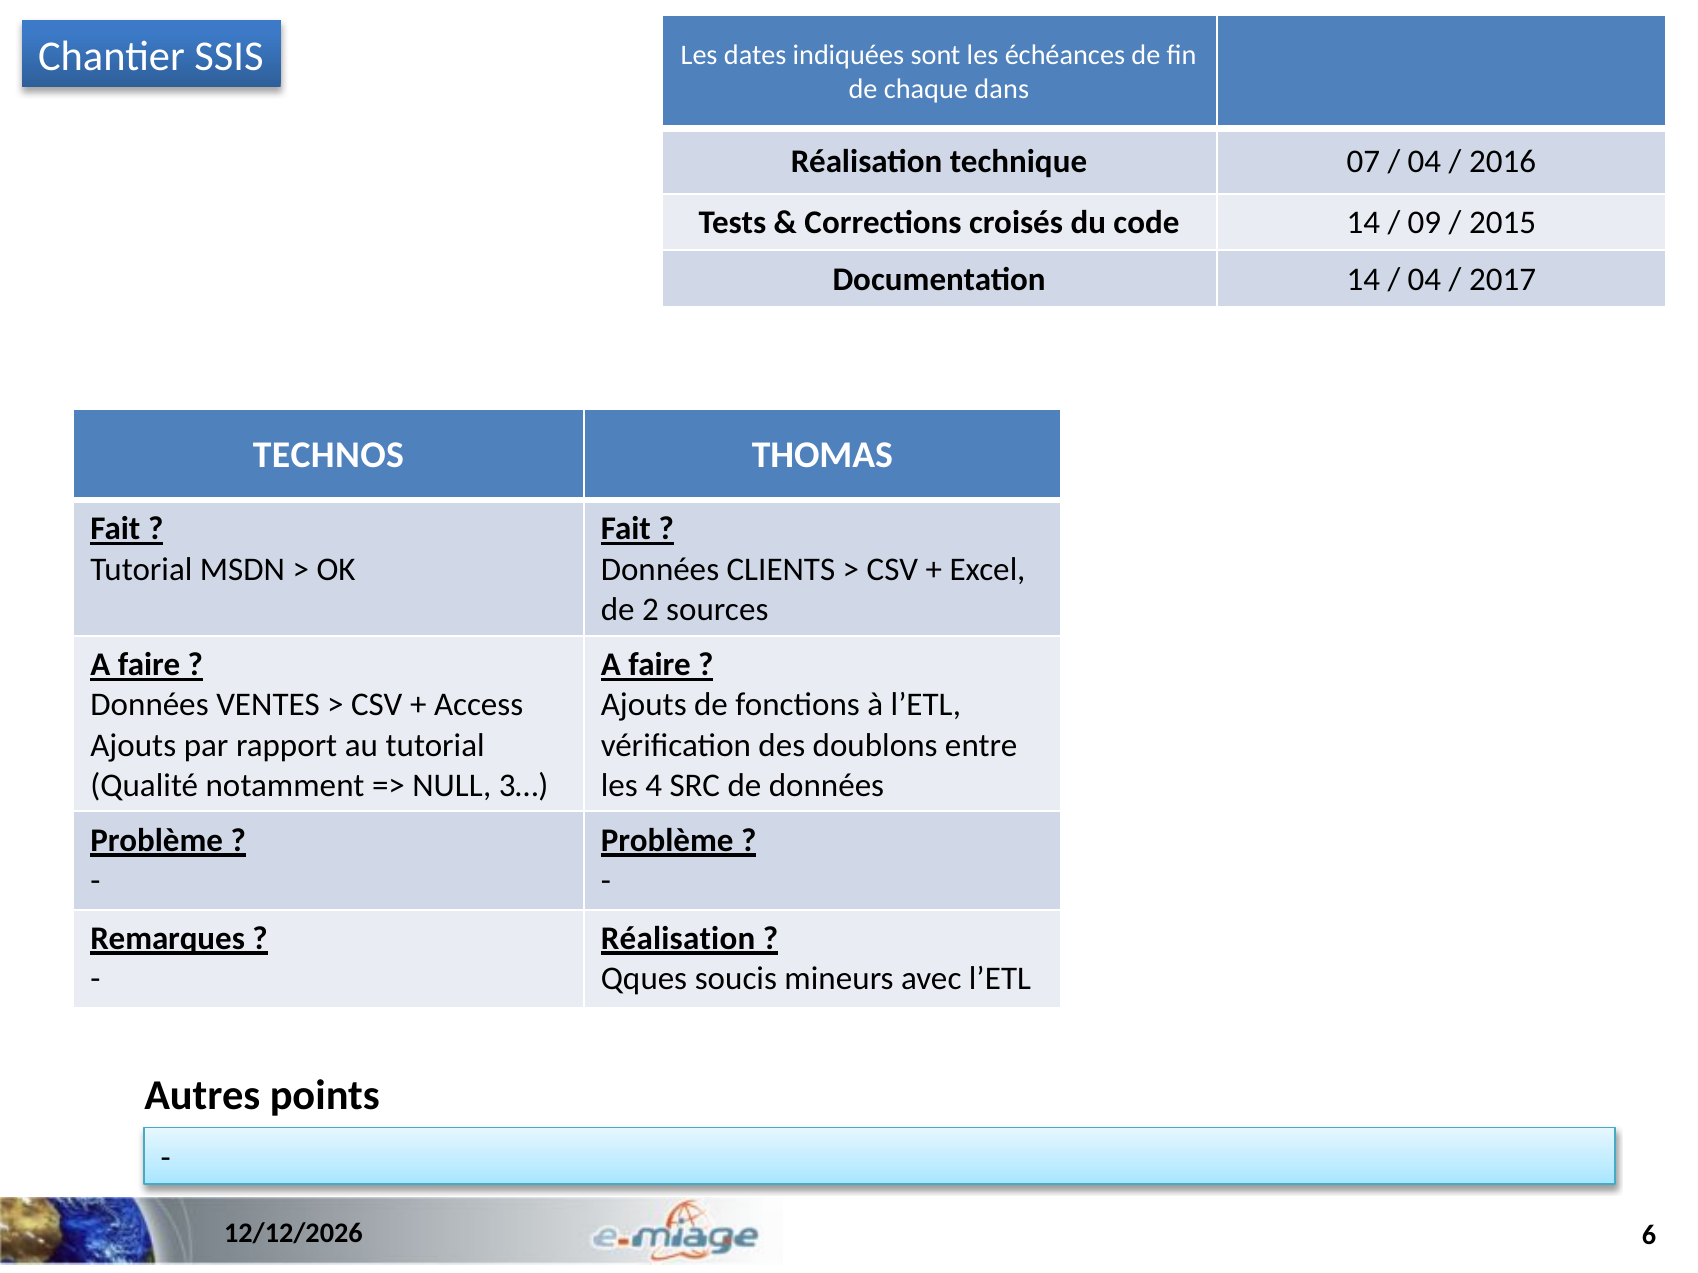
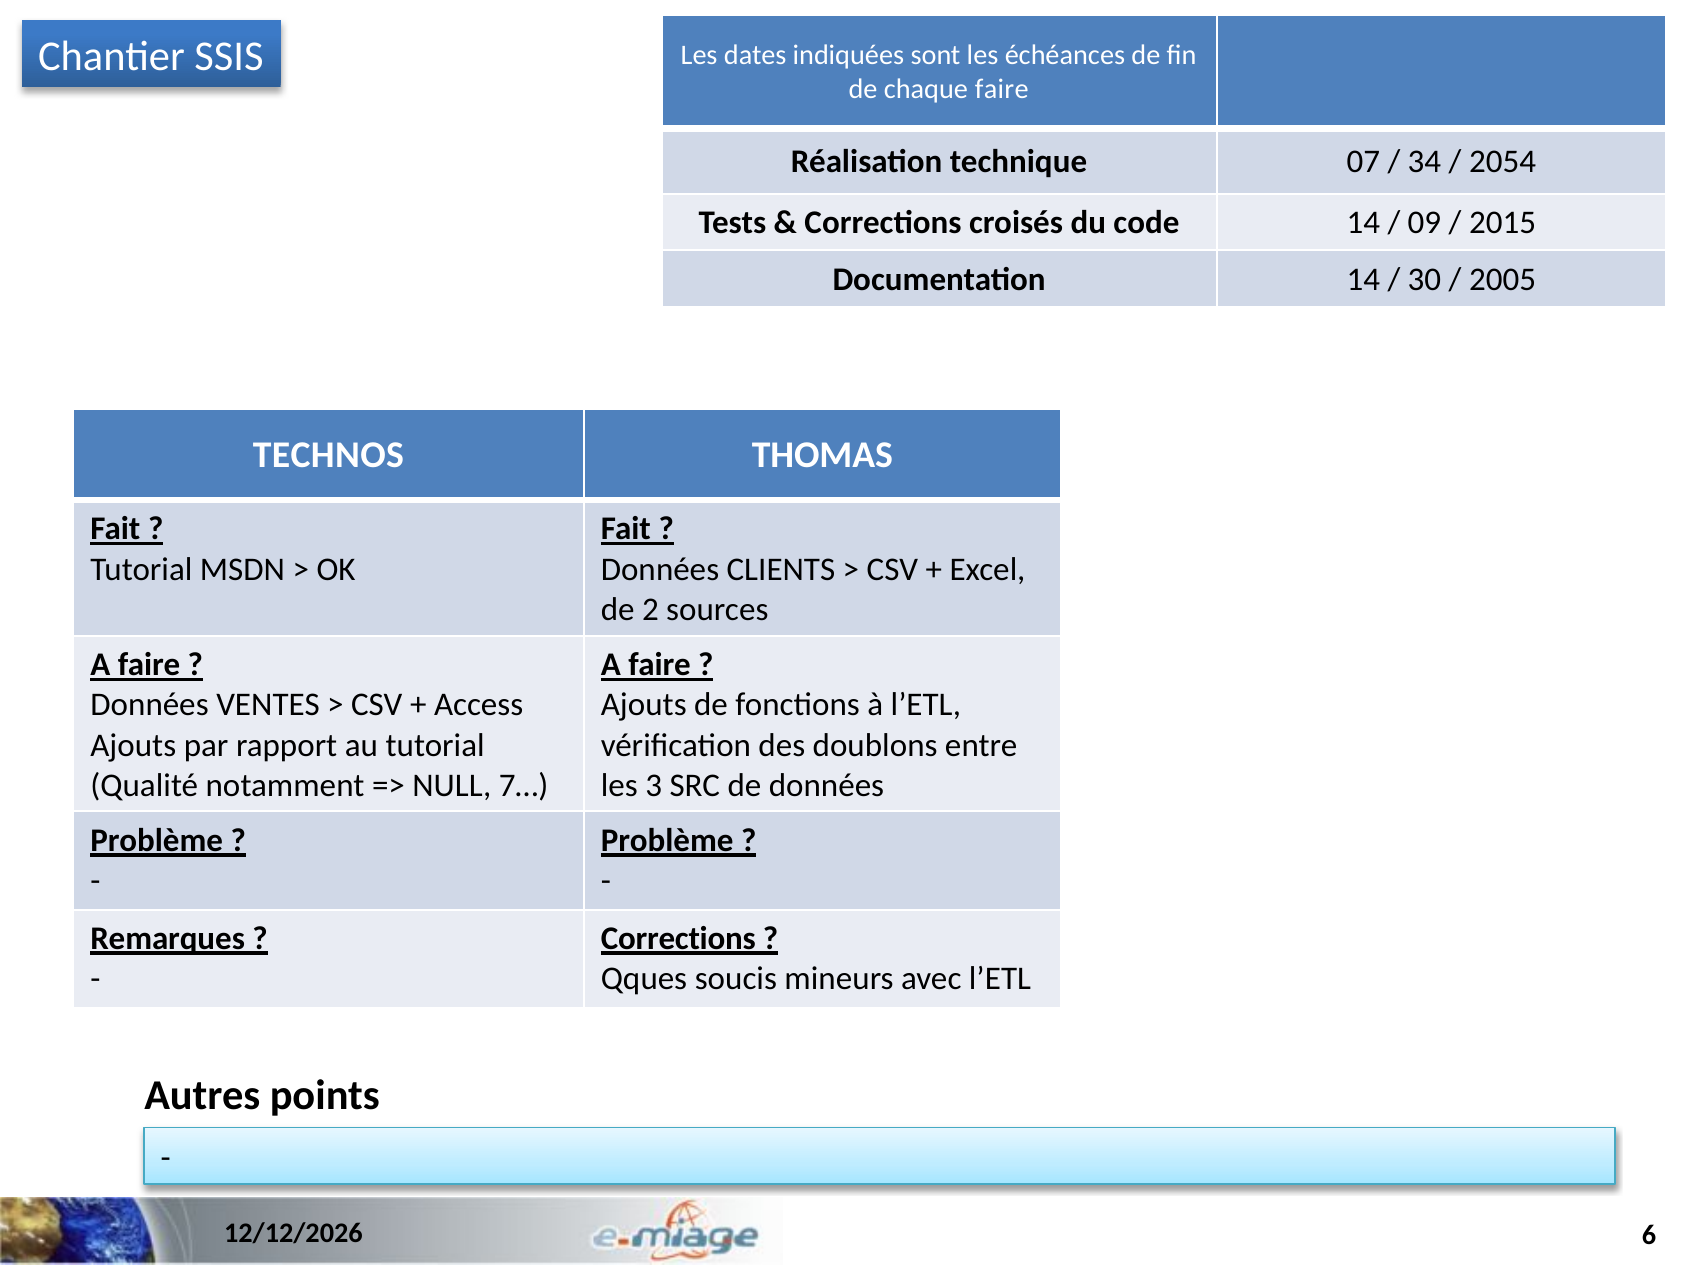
chaque dans: dans -> faire (1002, 90)
04: 04 -> 34 (1424, 162)
2016: 2016 -> 2054 (1503, 162)
04: 04 -> 30 (1424, 279)
2017: 2017 -> 2005 (1503, 279)
3…: 3… -> 7… (524, 786)
4: 4 -> 3 (654, 786)
Réalisation: Réalisation -> Corrections (678, 939)
